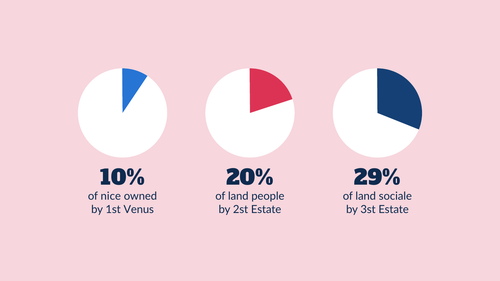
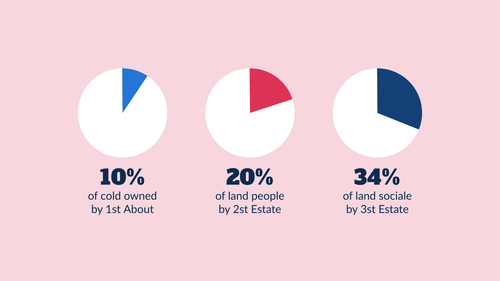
29%: 29% -> 34% (377, 178)
nice: nice -> cold (111, 196)
Venus: Venus -> About (139, 210)
